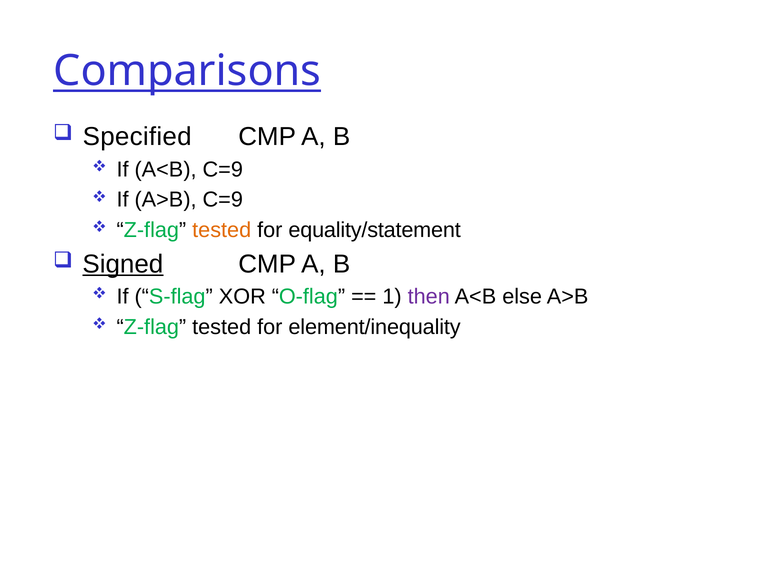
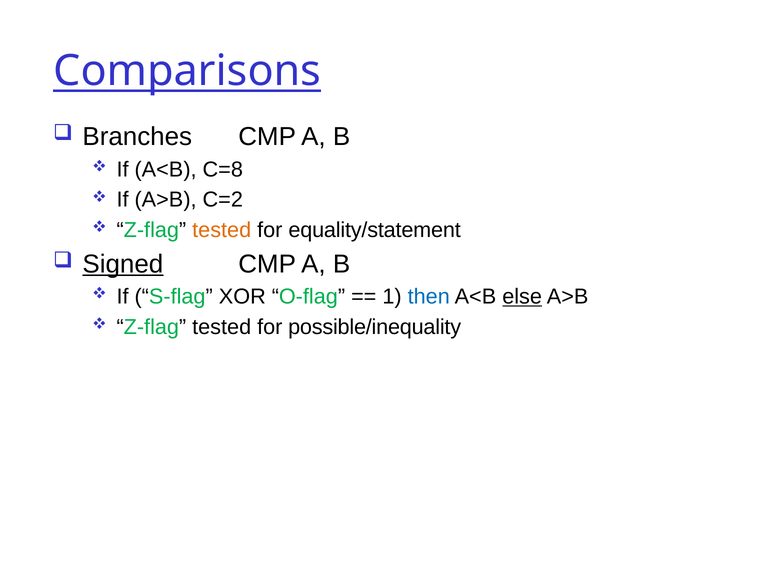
Specified: Specified -> Branches (137, 137)
A<B C=9: C=9 -> C=8 (223, 170)
A>B C=9: C=9 -> C=2 (223, 200)
then colour: purple -> blue (429, 297)
else underline: none -> present (522, 297)
element/inequality: element/inequality -> possible/inequality (375, 327)
